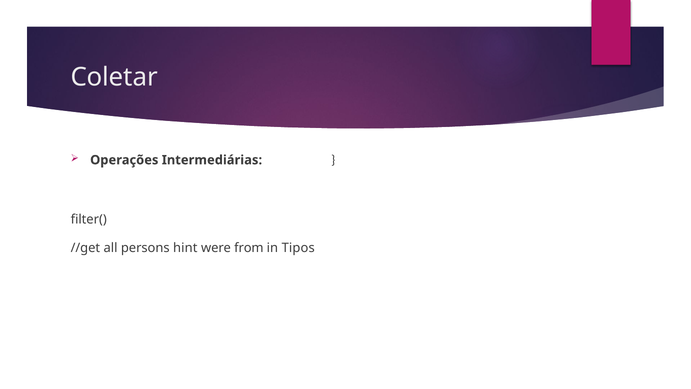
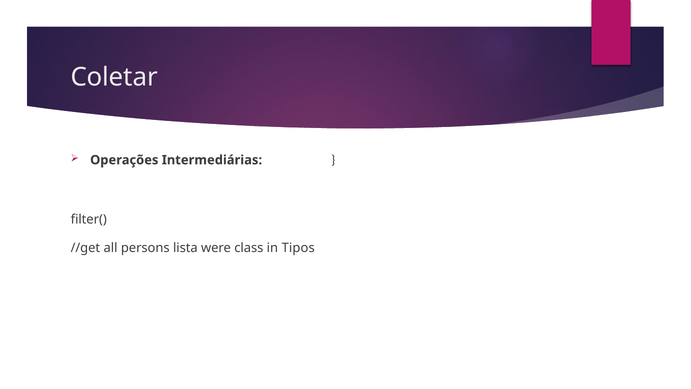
hint: hint -> lista (185, 248)
from: from -> class (249, 248)
